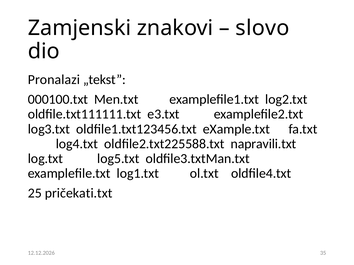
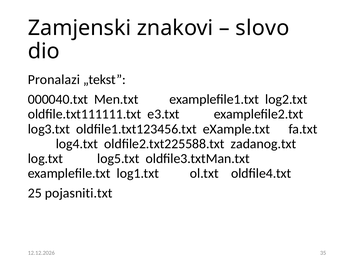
000100.txt: 000100.txt -> 000040.txt (58, 100)
napravili.txt: napravili.txt -> zadanog.txt (263, 144)
pričekati.txt: pričekati.txt -> pojasniti.txt (79, 194)
